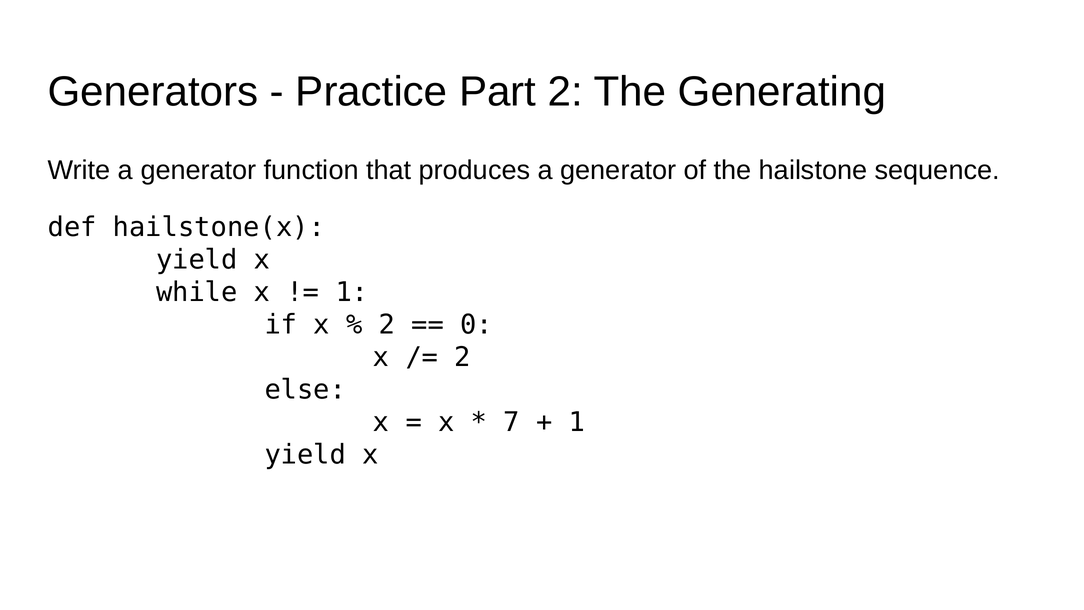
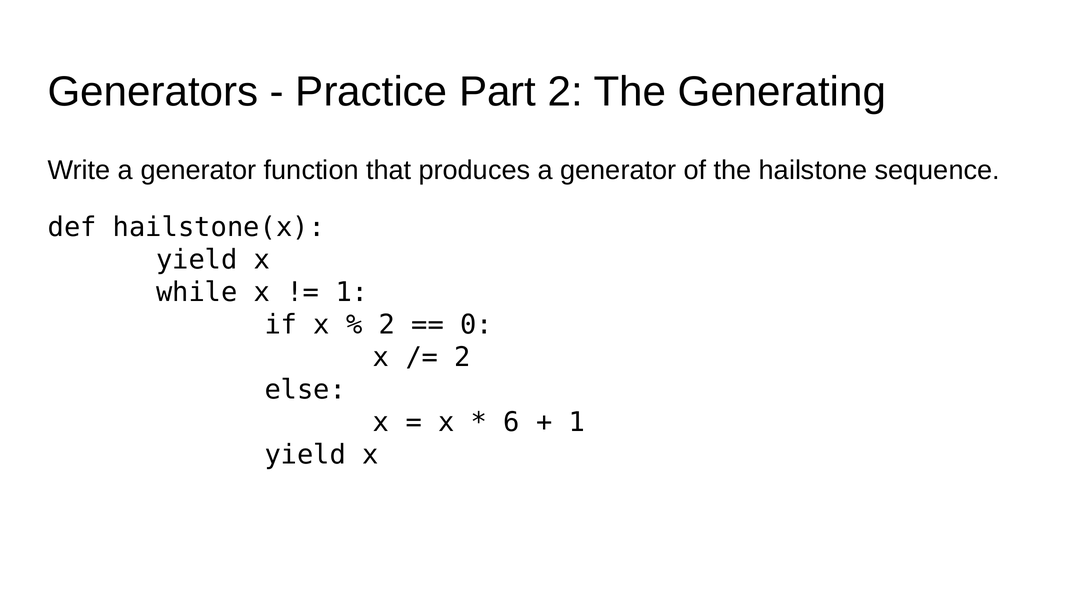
7: 7 -> 6 (512, 422)
